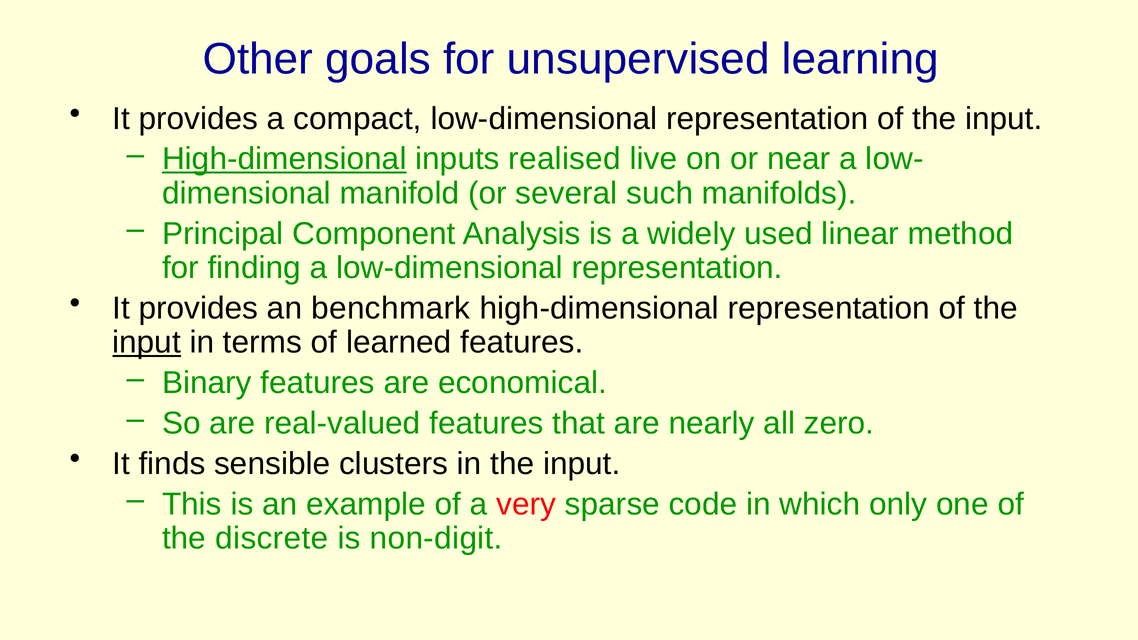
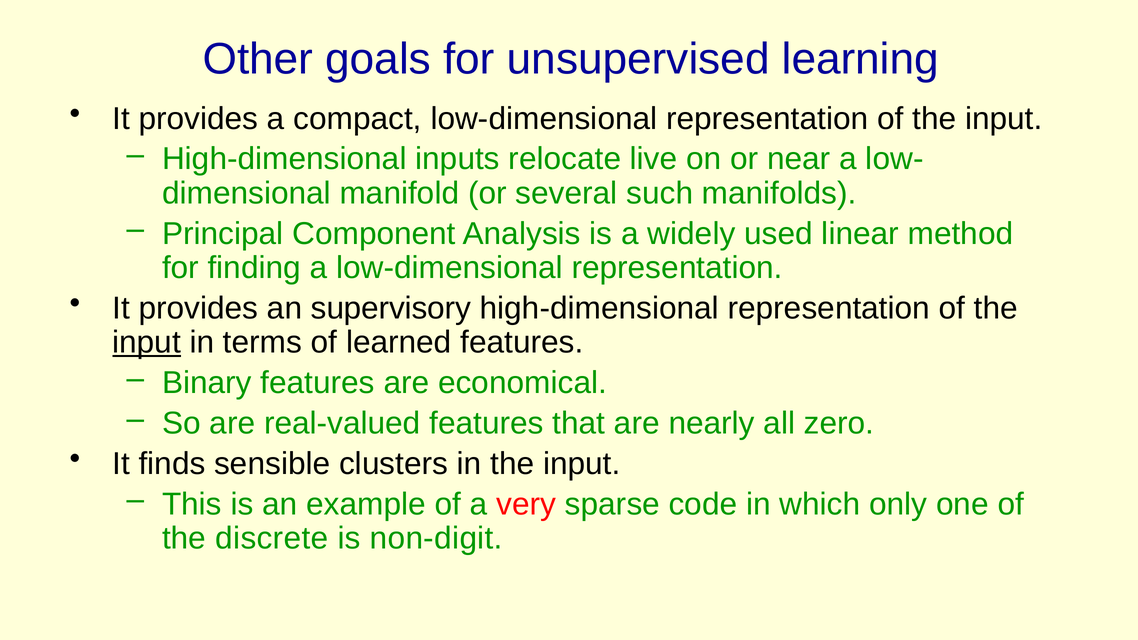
High-dimensional underline: present -> none (284, 159)
realised: realised -> relocate (565, 159)
benchmark: benchmark -> supervisory (391, 308)
